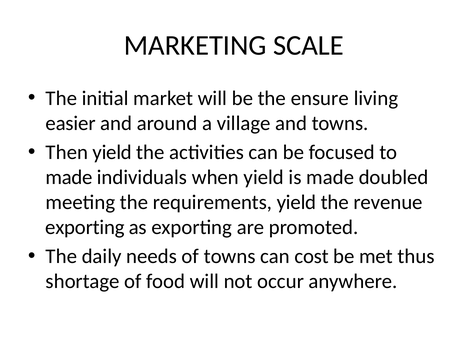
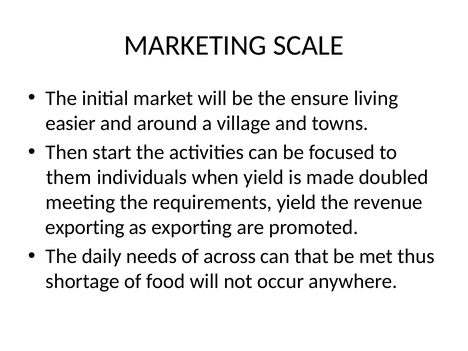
Then yield: yield -> start (112, 152)
made: made -> them (69, 177)
of towns: towns -> across (230, 256)
cost: cost -> that (312, 256)
